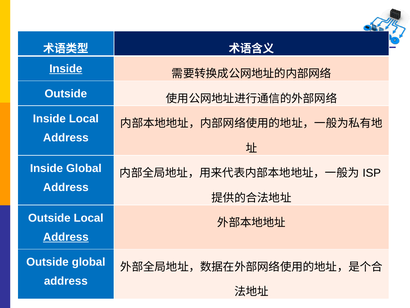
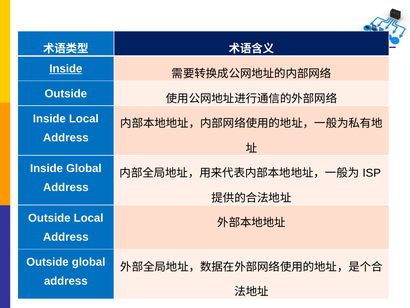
Address underline: present -> none (66, 237)
